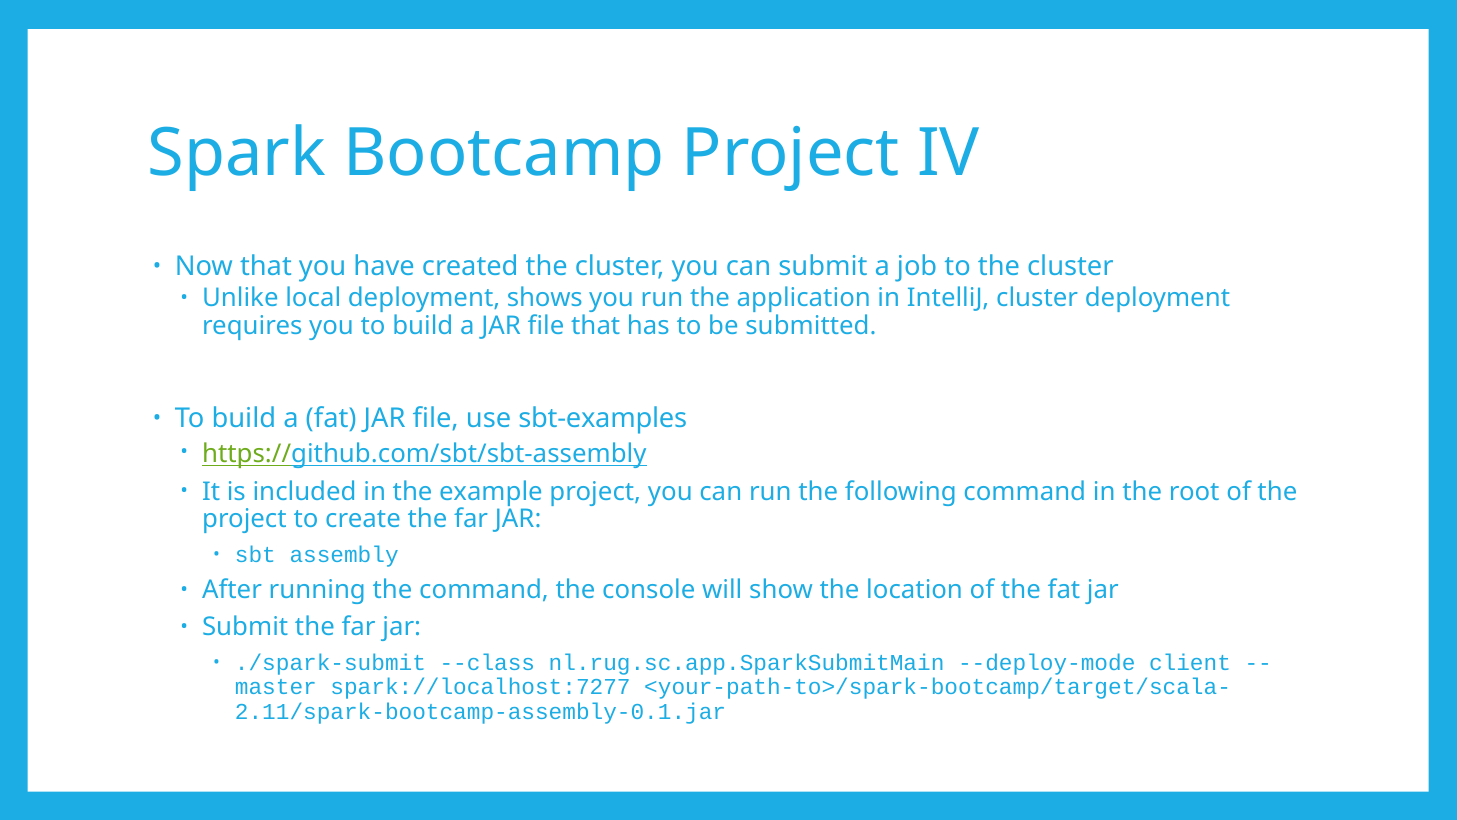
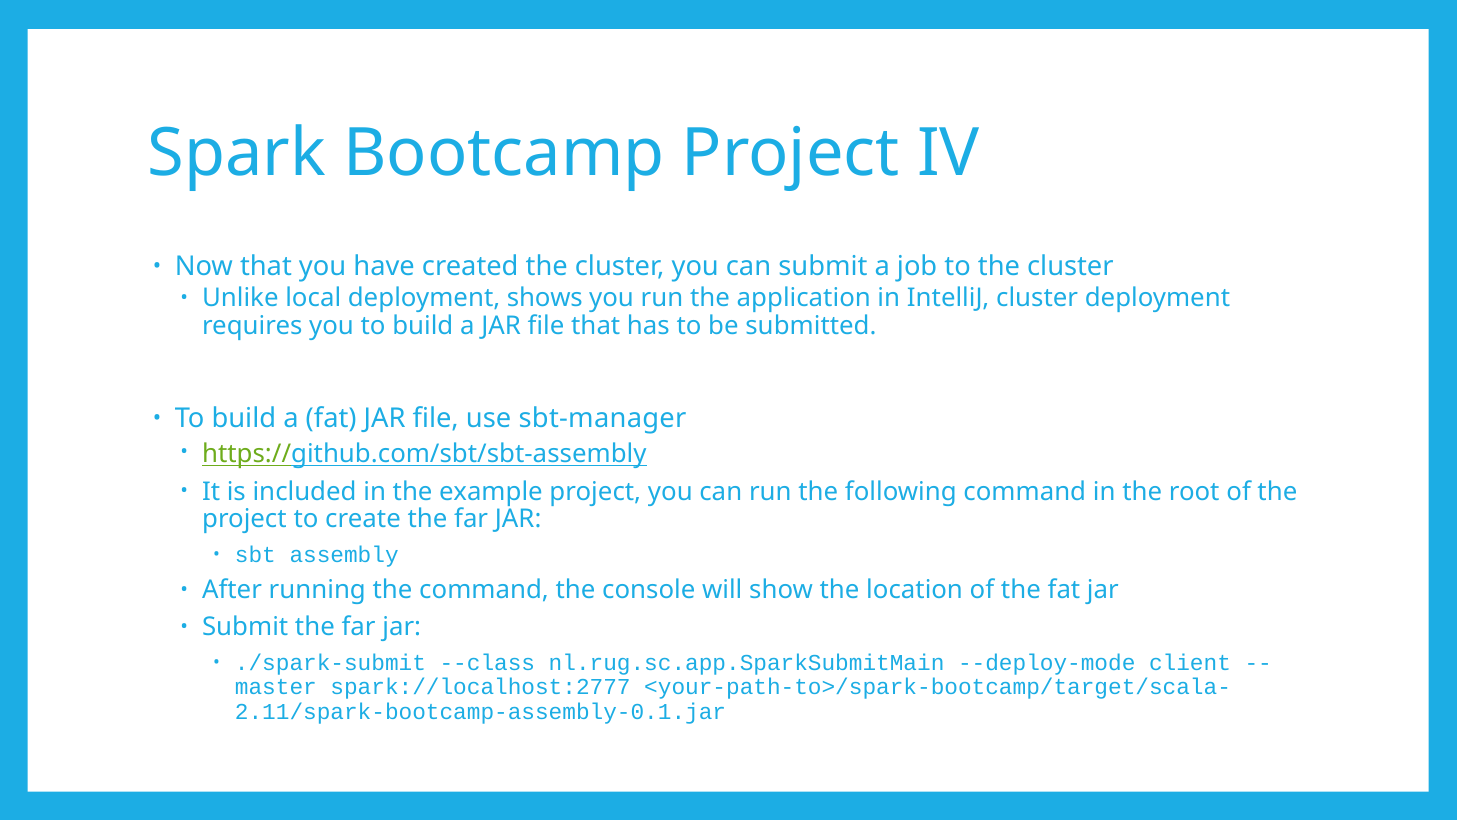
sbt-examples: sbt-examples -> sbt-manager (602, 419)
spark://localhost:7277: spark://localhost:7277 -> spark://localhost:2777 (481, 687)
